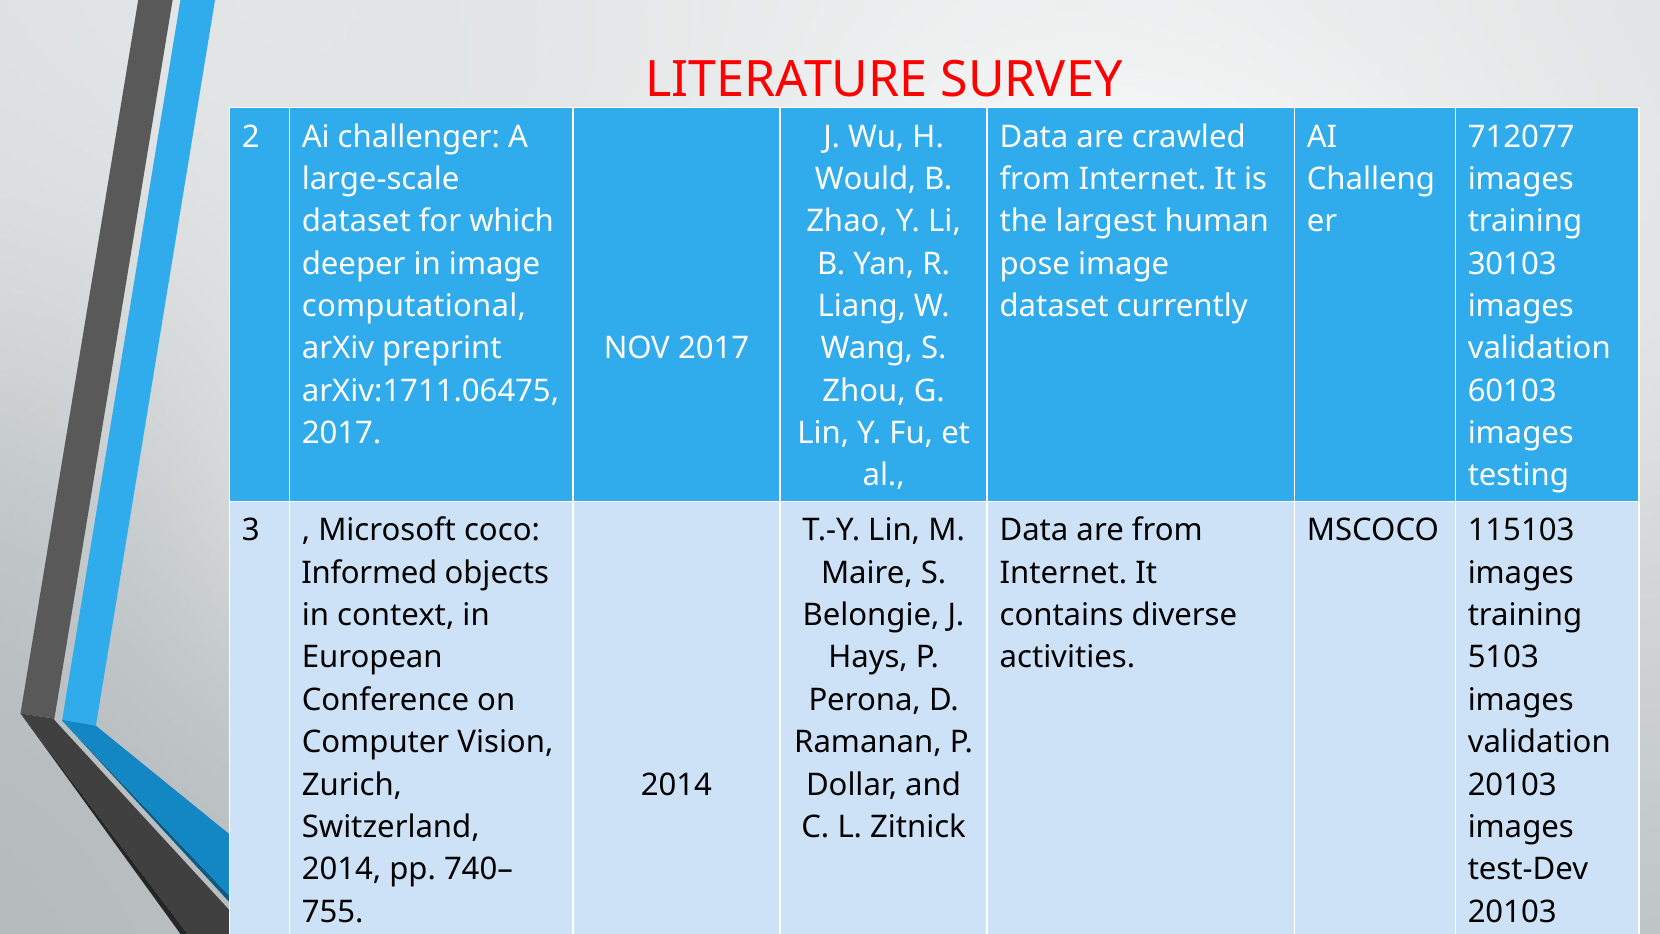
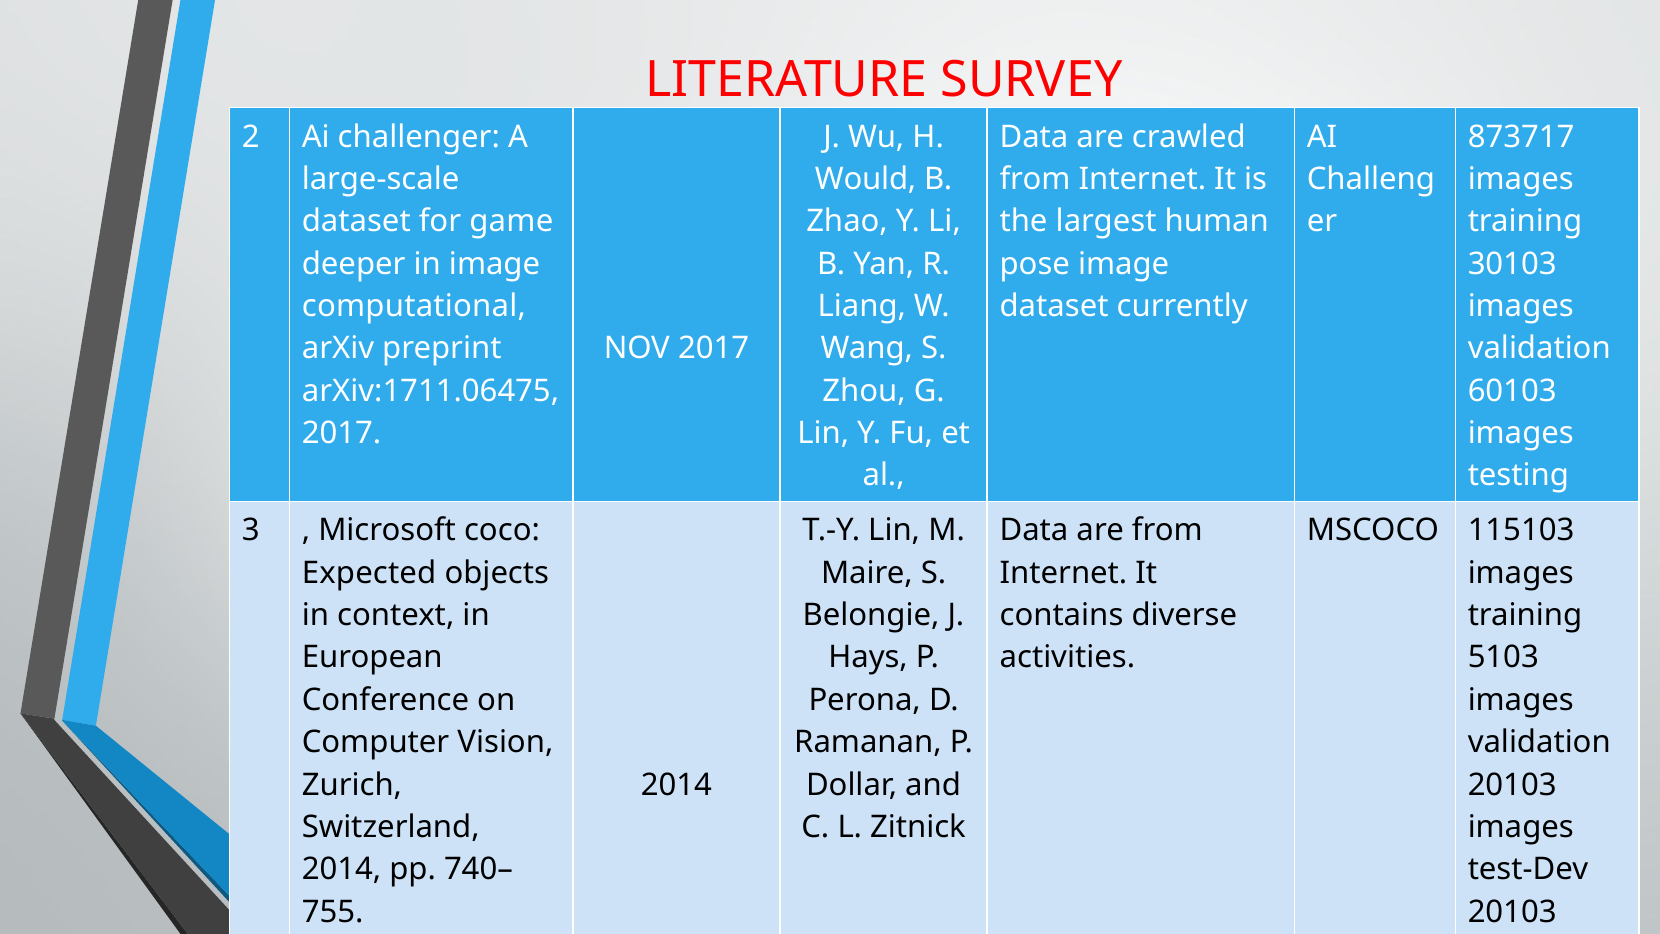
712077: 712077 -> 873717 (1521, 137)
which: which -> game (511, 221)
Informed: Informed -> Expected (369, 573)
